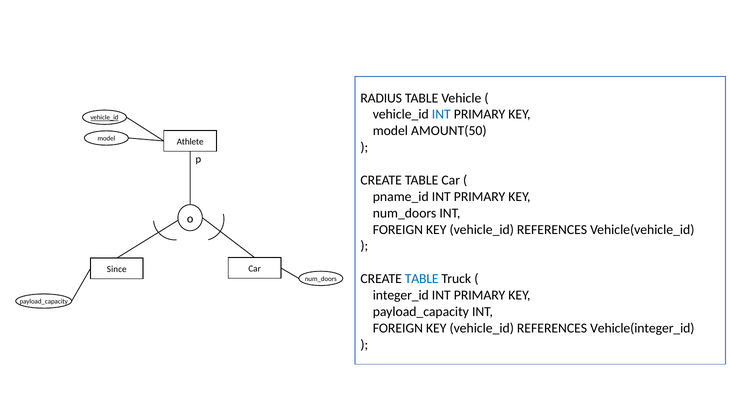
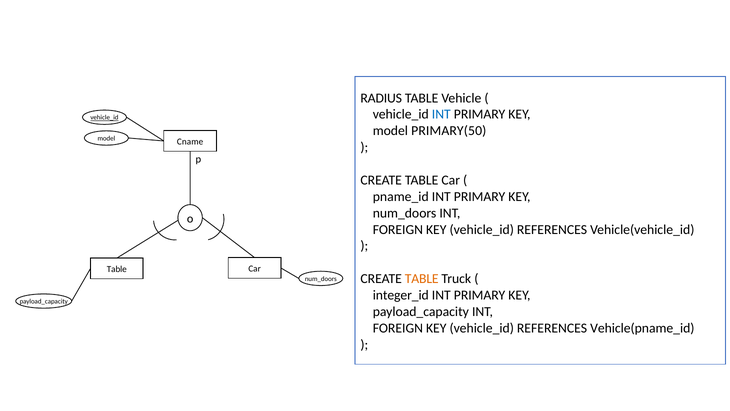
AMOUNT(50: AMOUNT(50 -> PRIMARY(50 (449, 131)
Athlete: Athlete -> Cname (190, 141)
Since: Since -> Table (117, 269)
TABLE colour: blue -> orange (422, 279)
Vehicle(integer_id: Vehicle(integer_id -> Vehicle(pname_id (642, 328)
